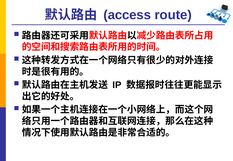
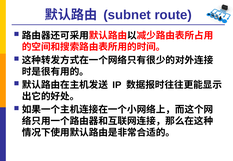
access: access -> subnet (127, 15)
